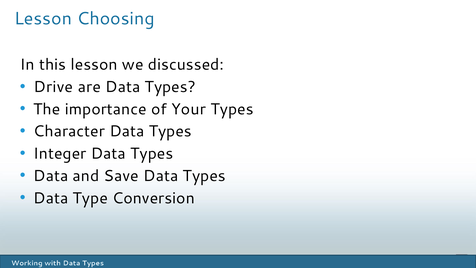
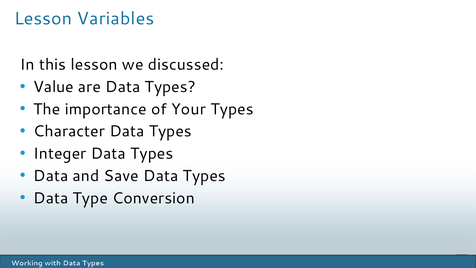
Choosing: Choosing -> Variables (116, 19)
Drive: Drive -> Value (54, 87)
